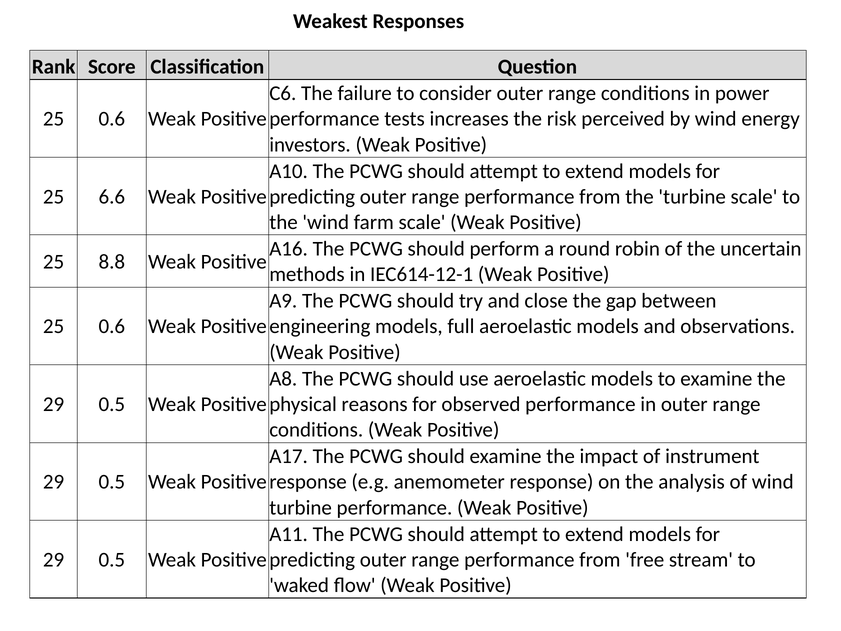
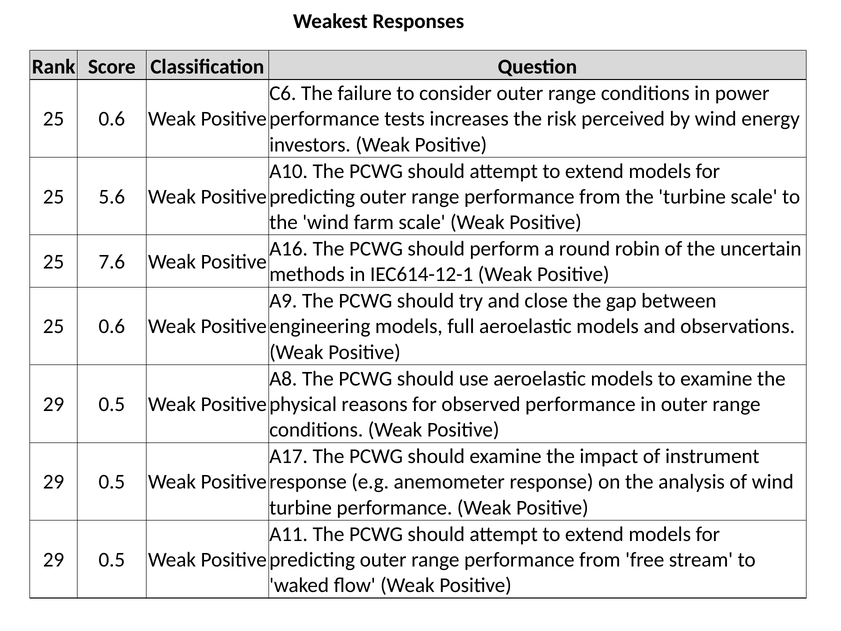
6.6: 6.6 -> 5.6 (112, 197)
8.8: 8.8 -> 7.6 (112, 262)
